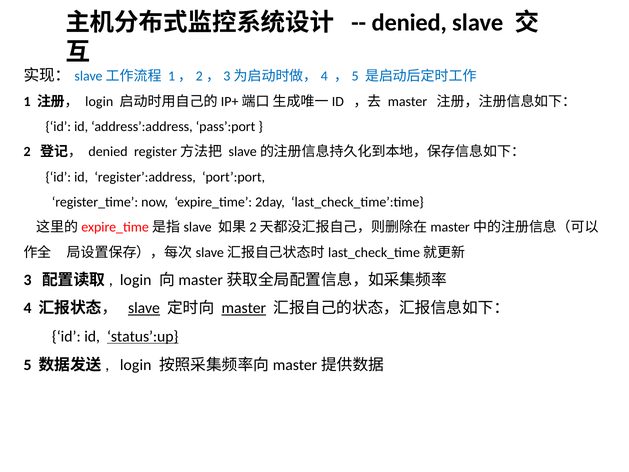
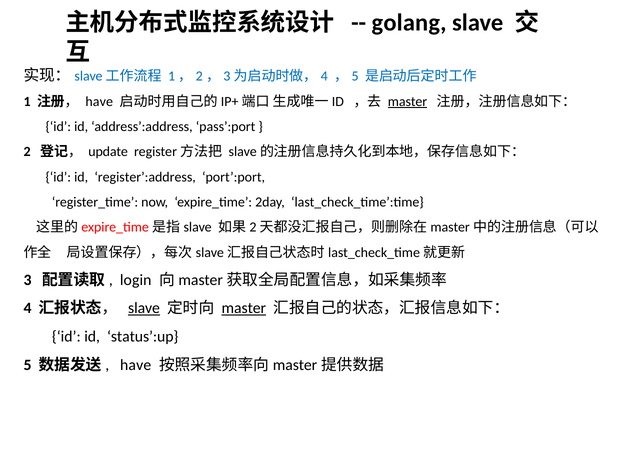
denied: denied -> golang (409, 23)
login: login -> have (99, 102)
master underline: none -> present (408, 102)
denied: denied -> update (108, 152)
status’:up underline: present -> none (143, 336)
login: login -> have (136, 365)
